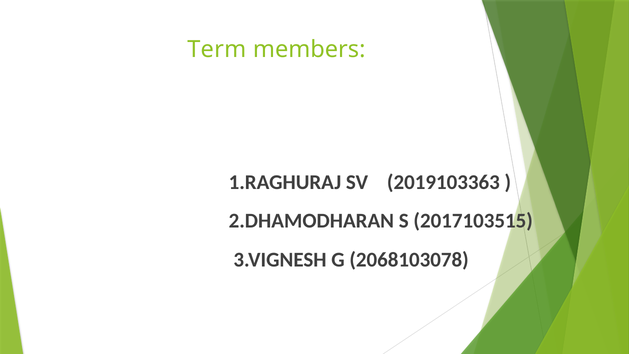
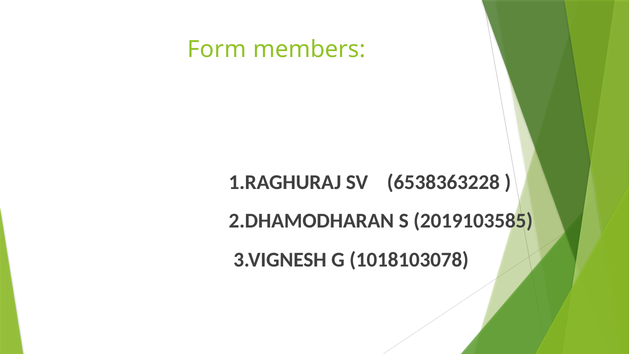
Term: Term -> Form (217, 50)
2019103363: 2019103363 -> 6538363228 (443, 182)
2017103515: 2017103515 -> 2019103585 (473, 221)
2068103078: 2068103078 -> 1018103078 (409, 260)
